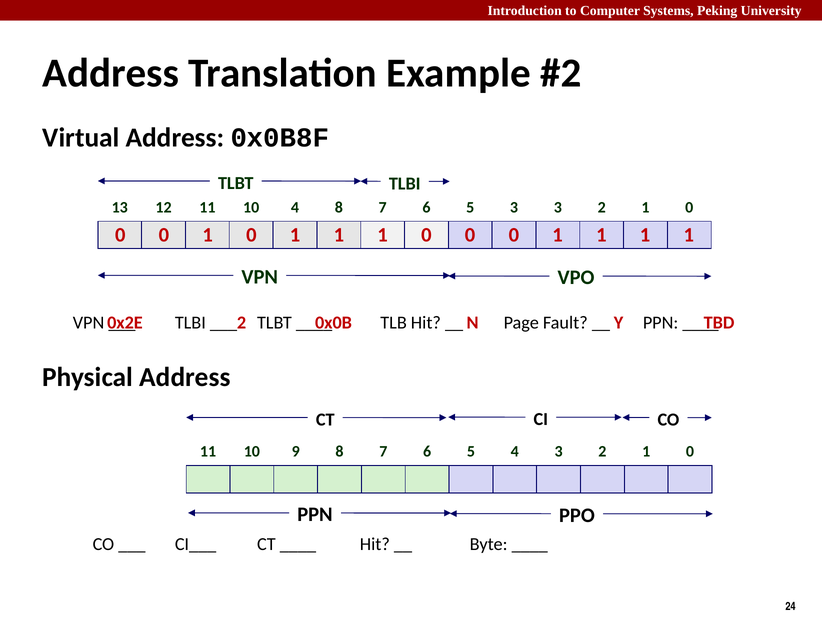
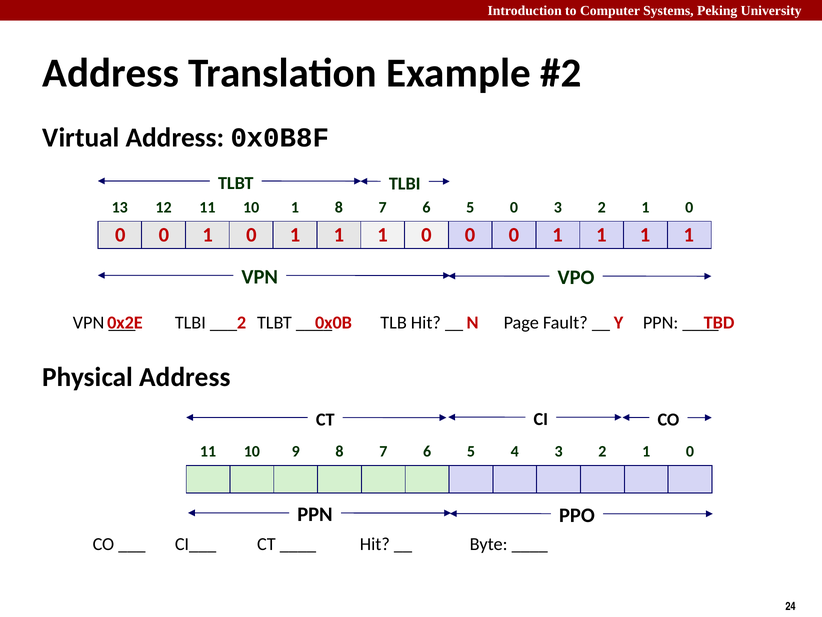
10 4: 4 -> 1 (295, 207)
5 3: 3 -> 0 (514, 207)
